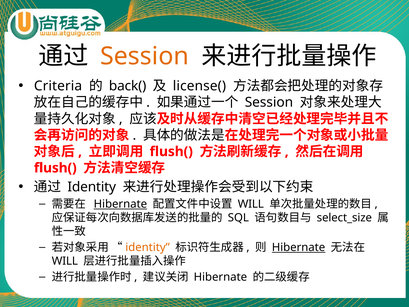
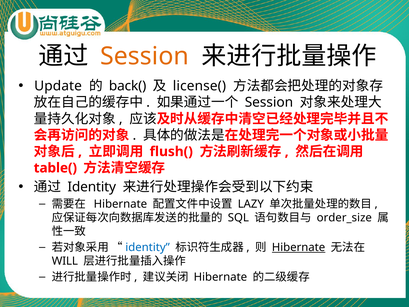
Criteria: Criteria -> Update (58, 86)
flush(: flush( -> table( (55, 168)
Hibernate underline: present -> none (120, 204)
WILL: WILL -> LAZY (251, 204)
select_size: select_size -> order_size (344, 218)
identity colour: orange -> blue (148, 247)
